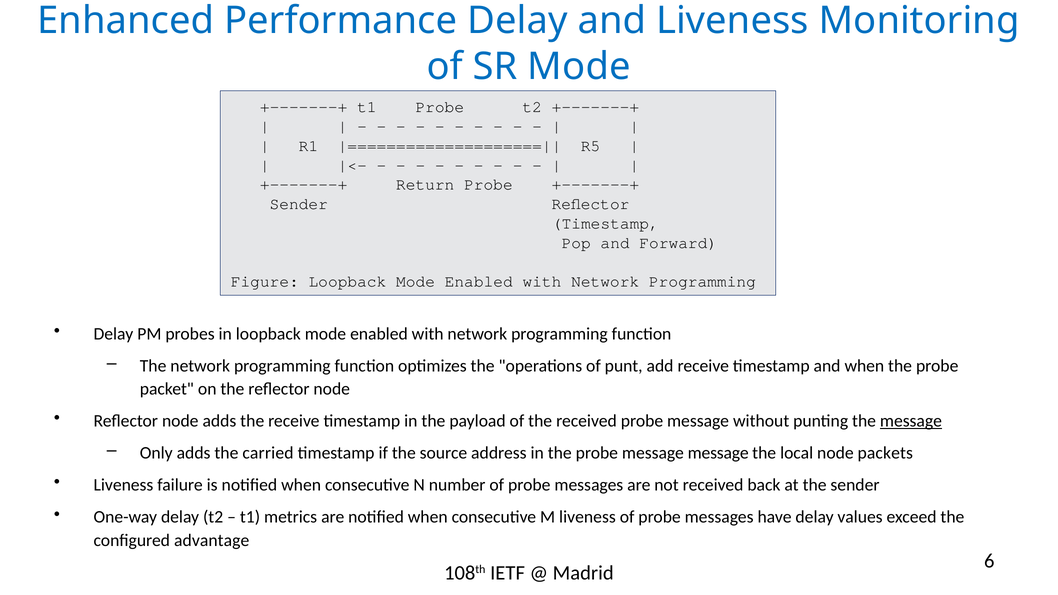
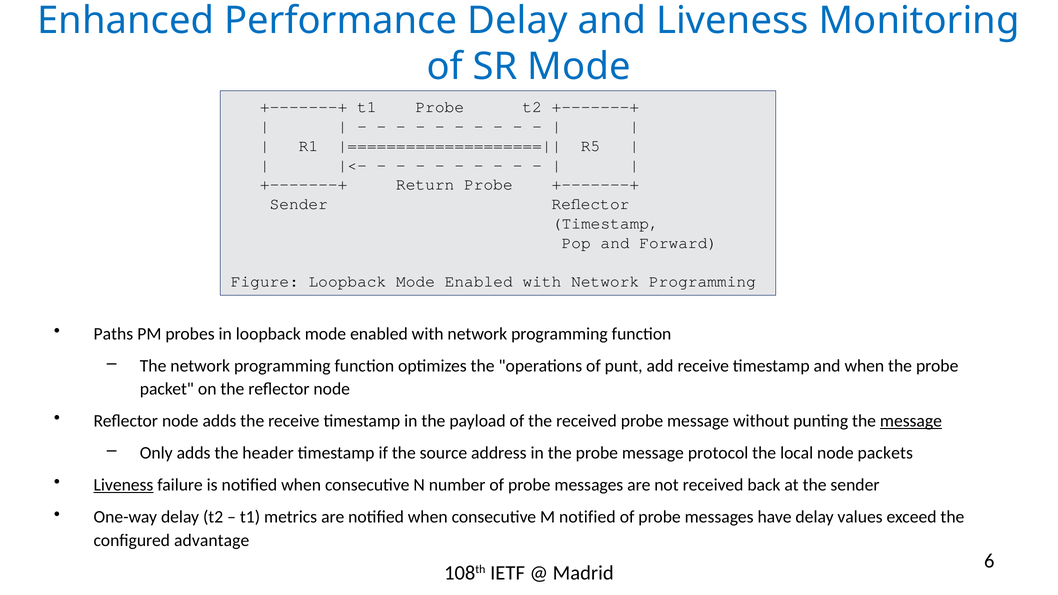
Delay: Delay -> Paths (113, 334)
carried: carried -> header (268, 453)
message message: message -> protocol (718, 453)
Liveness underline: none -> present (123, 485)
M liveness: liveness -> notified (587, 517)
